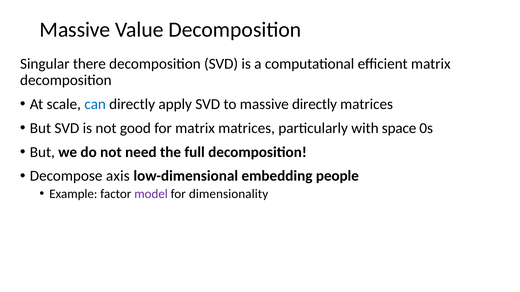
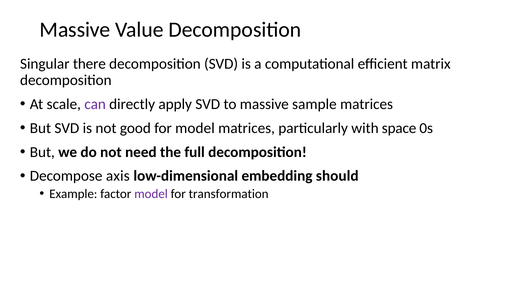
can colour: blue -> purple (95, 104)
massive directly: directly -> sample (314, 104)
for matrix: matrix -> model (195, 128)
people: people -> should (337, 176)
dimensionality: dimensionality -> transformation (229, 194)
